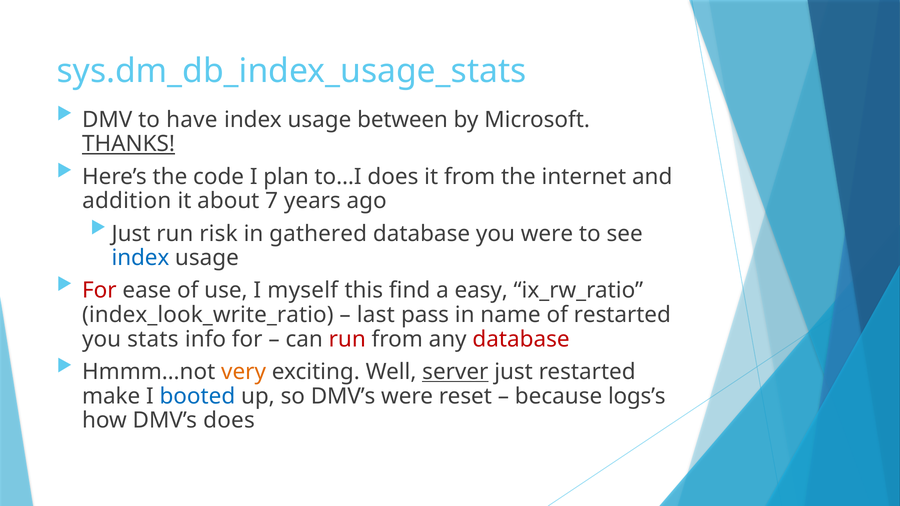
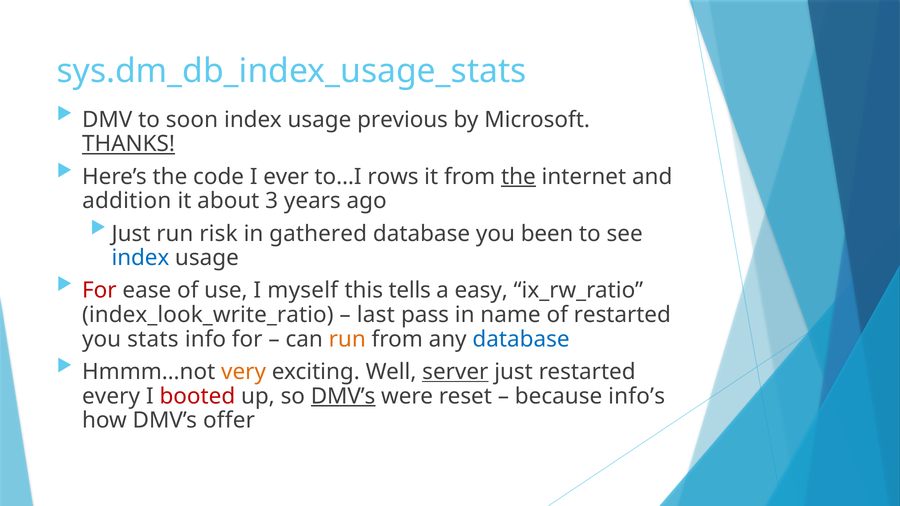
have: have -> soon (192, 120)
between: between -> previous (403, 120)
plan: plan -> ever (286, 177)
to…I does: does -> rows (393, 177)
the underline: none -> present (518, 177)
7: 7 -> 3 (272, 201)
you were: were -> been (547, 234)
find: find -> tells (410, 291)
run colour: red -> orange (347, 339)
database colour: red -> blue (521, 339)
make: make -> every (111, 396)
booted colour: blue -> red (197, 396)
DMV’s underline: none -> present (343, 396)
logs’s: logs’s -> info’s (637, 396)
DMV’s does: does -> offer (229, 421)
